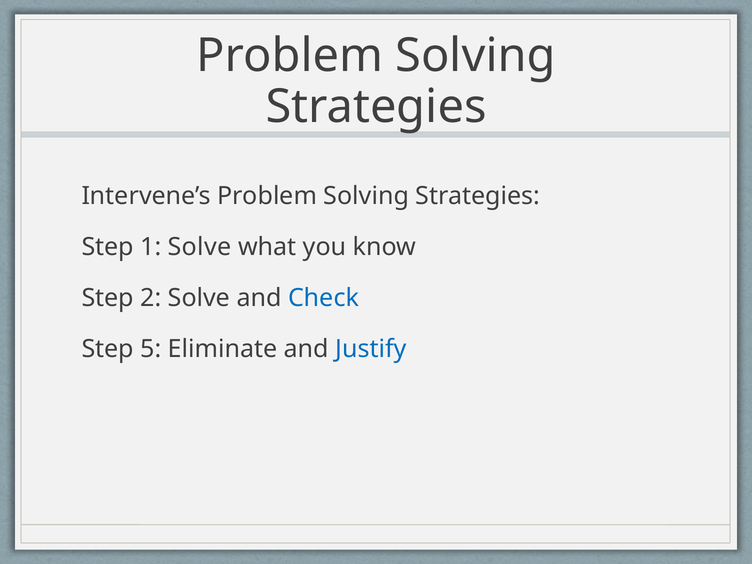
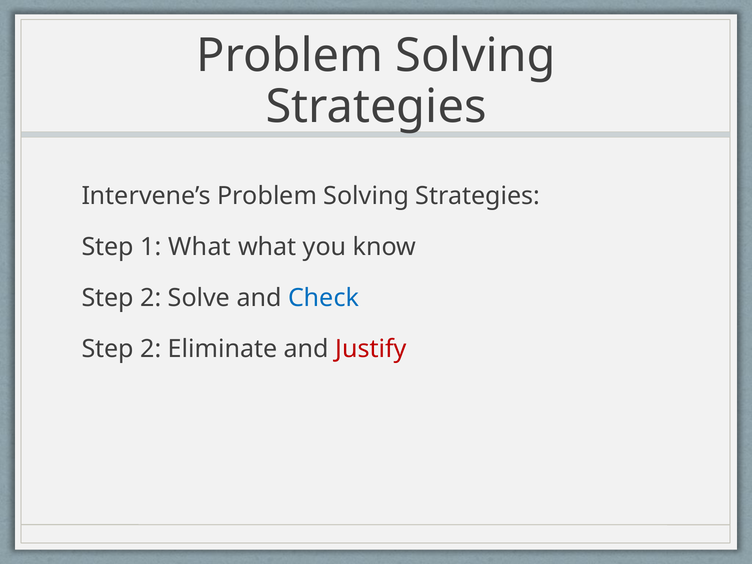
1 Solve: Solve -> What (200, 247)
5: 5 -> 2 (151, 349)
Justify colour: blue -> red (371, 349)
